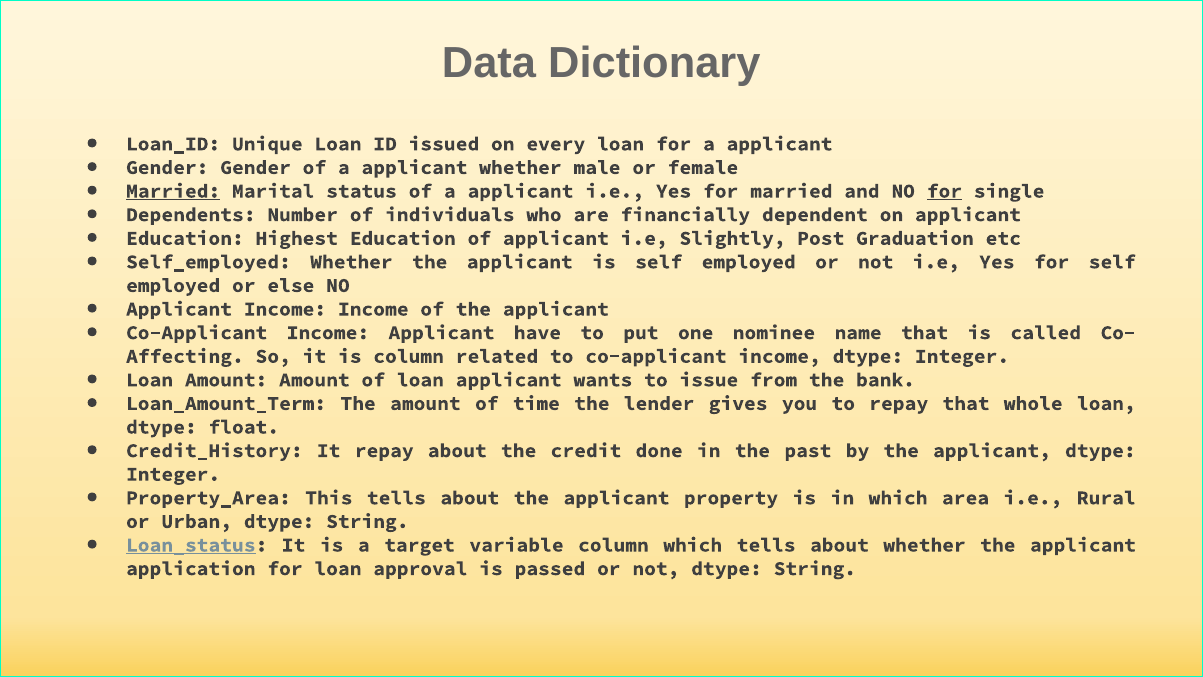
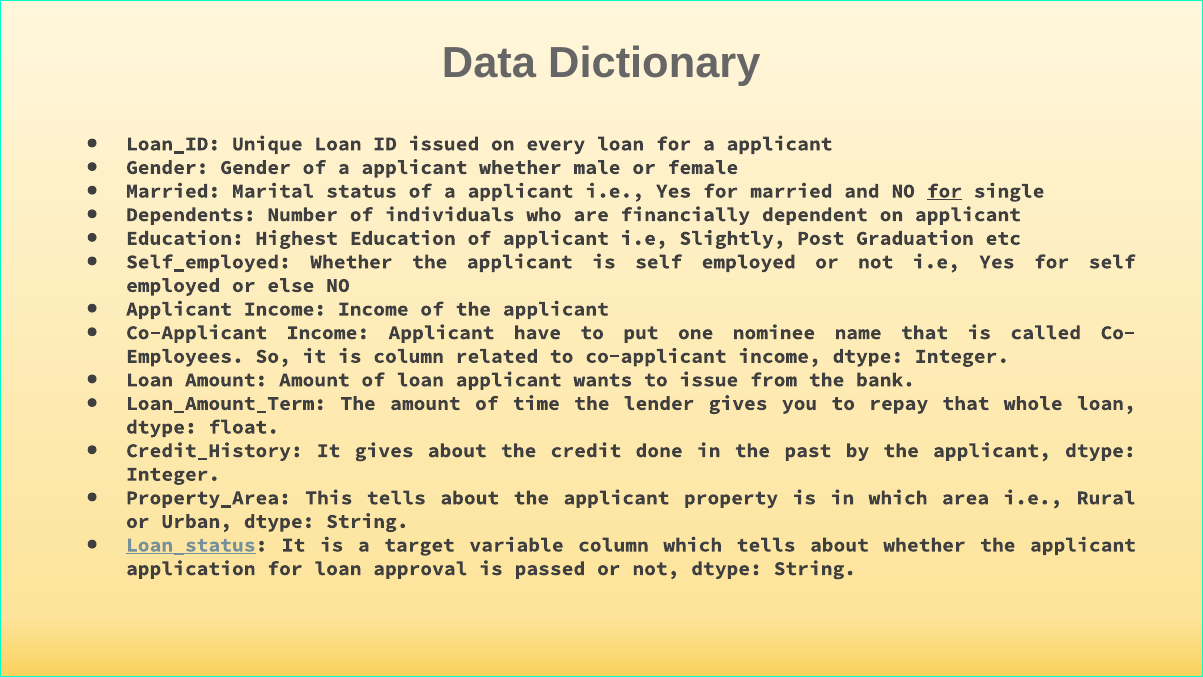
Married underline: present -> none (173, 191)
Affecting: Affecting -> Employees (185, 356)
It repay: repay -> gives (384, 450)
